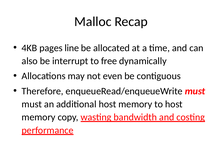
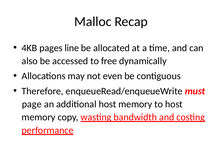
interrupt: interrupt -> accessed (70, 61)
must: must -> page (32, 104)
